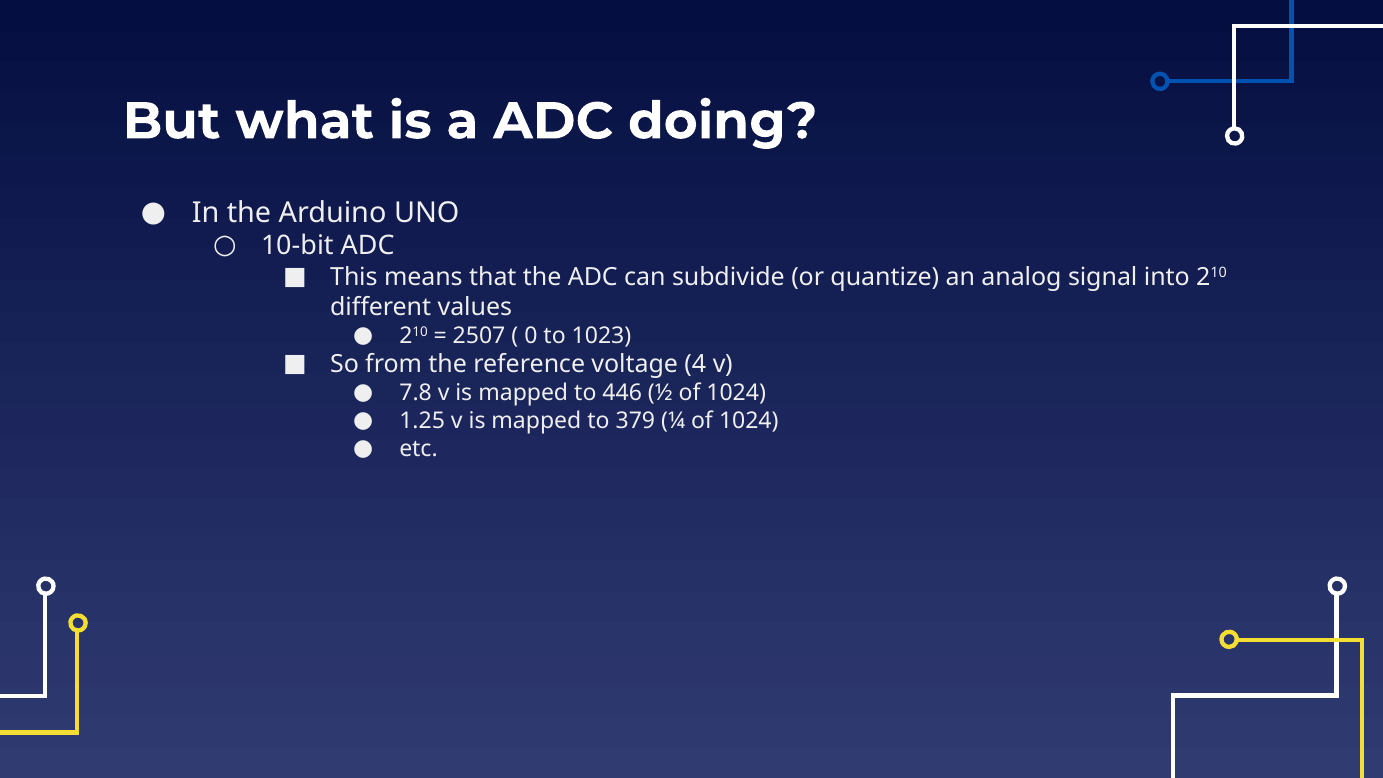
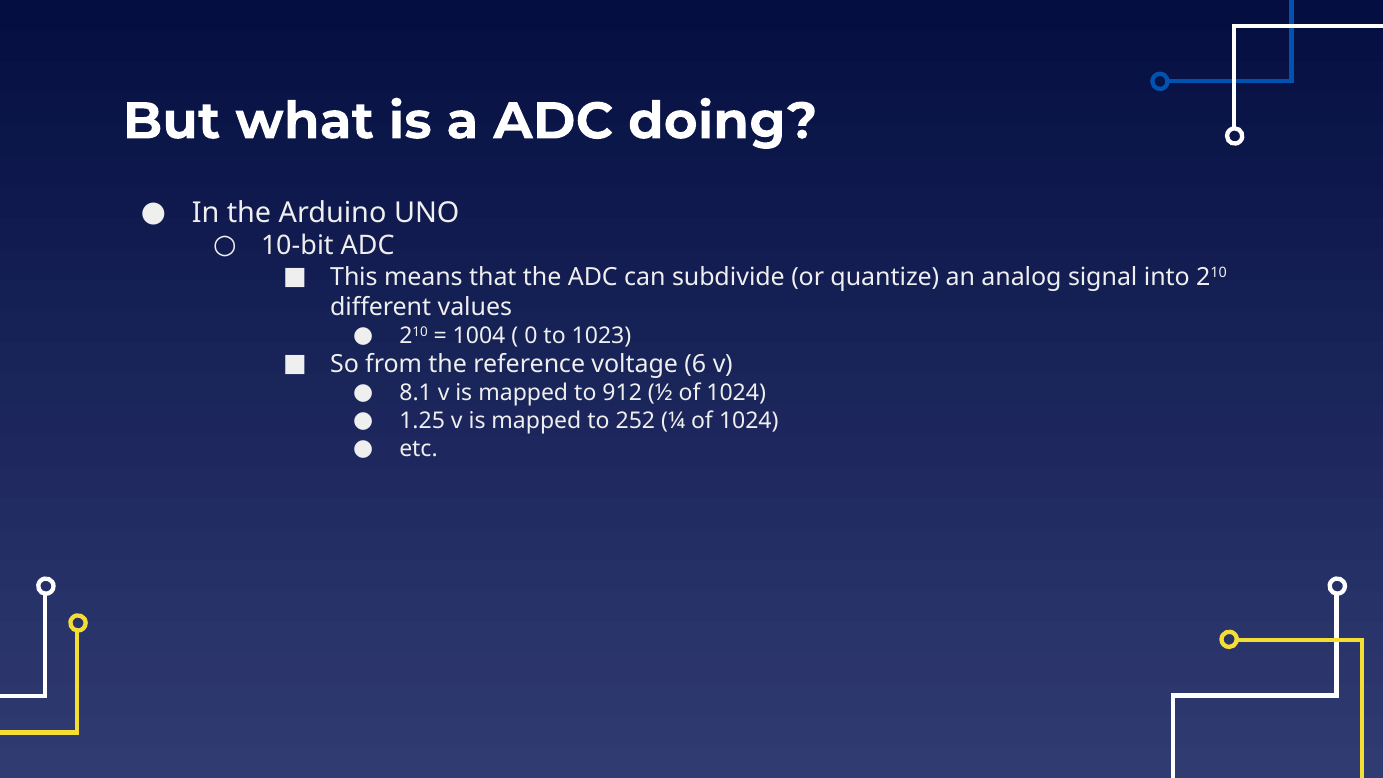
2507: 2507 -> 1004 (479, 336)
4: 4 -> 6 (695, 365)
7.8: 7.8 -> 8.1 (416, 393)
446: 446 -> 912 (622, 393)
379: 379 -> 252 (635, 421)
